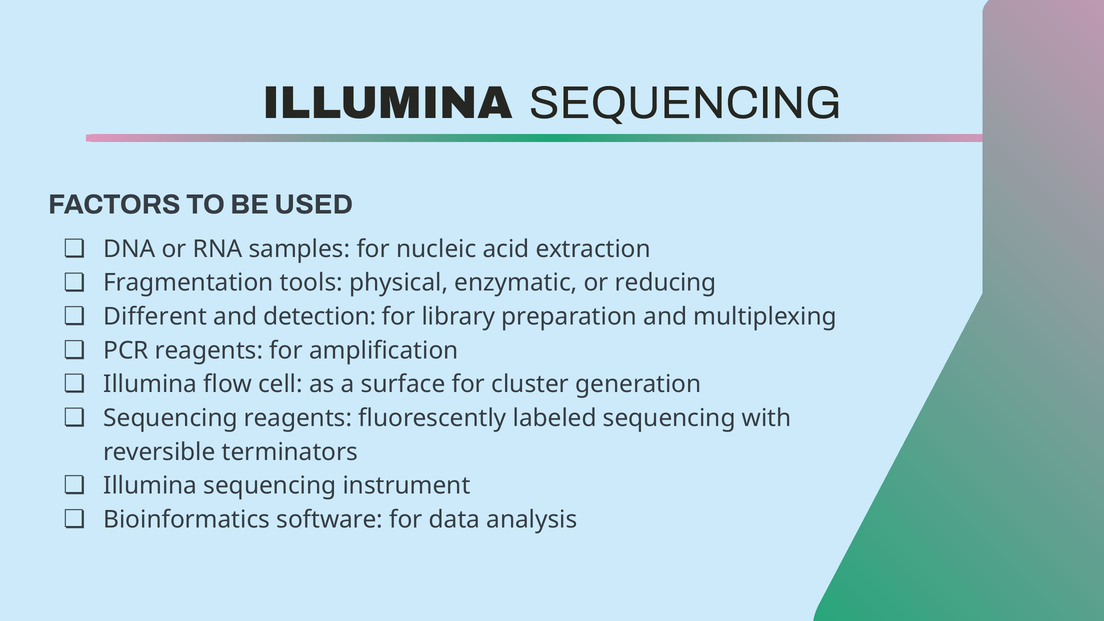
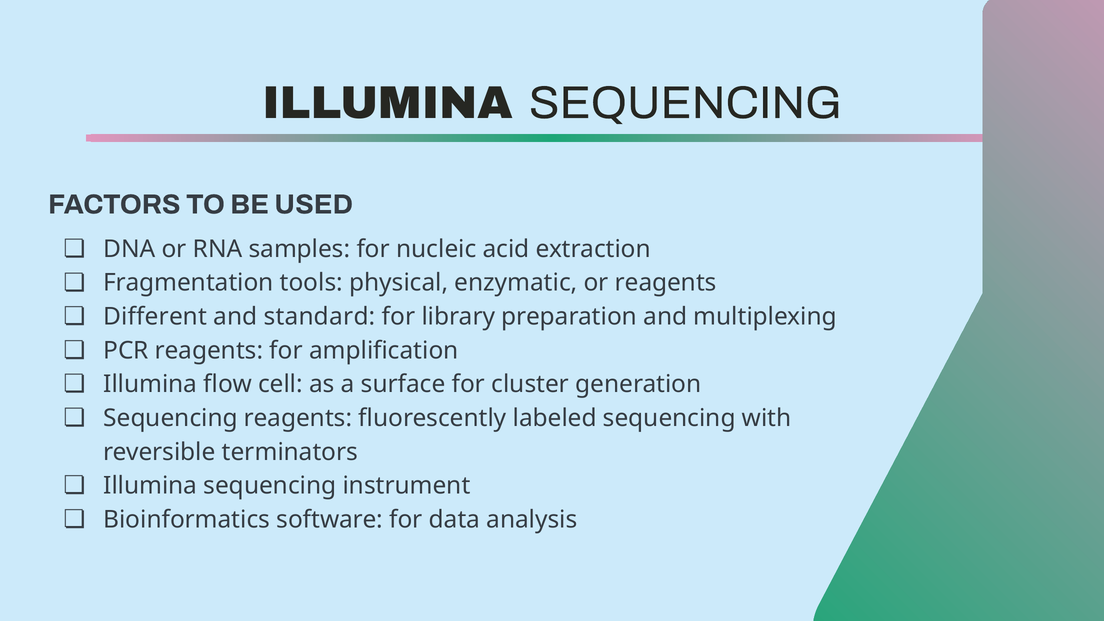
or reducing: reducing -> reagents (666, 283)
detection: detection -> standard (319, 317)
